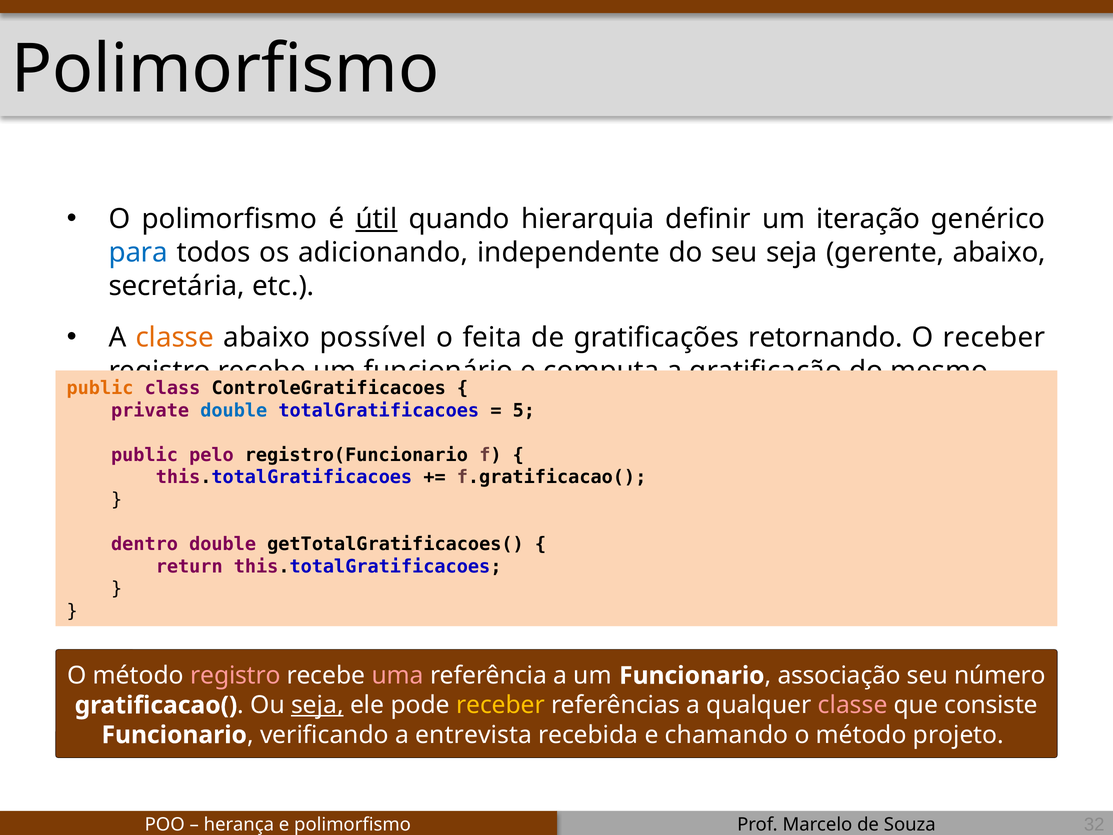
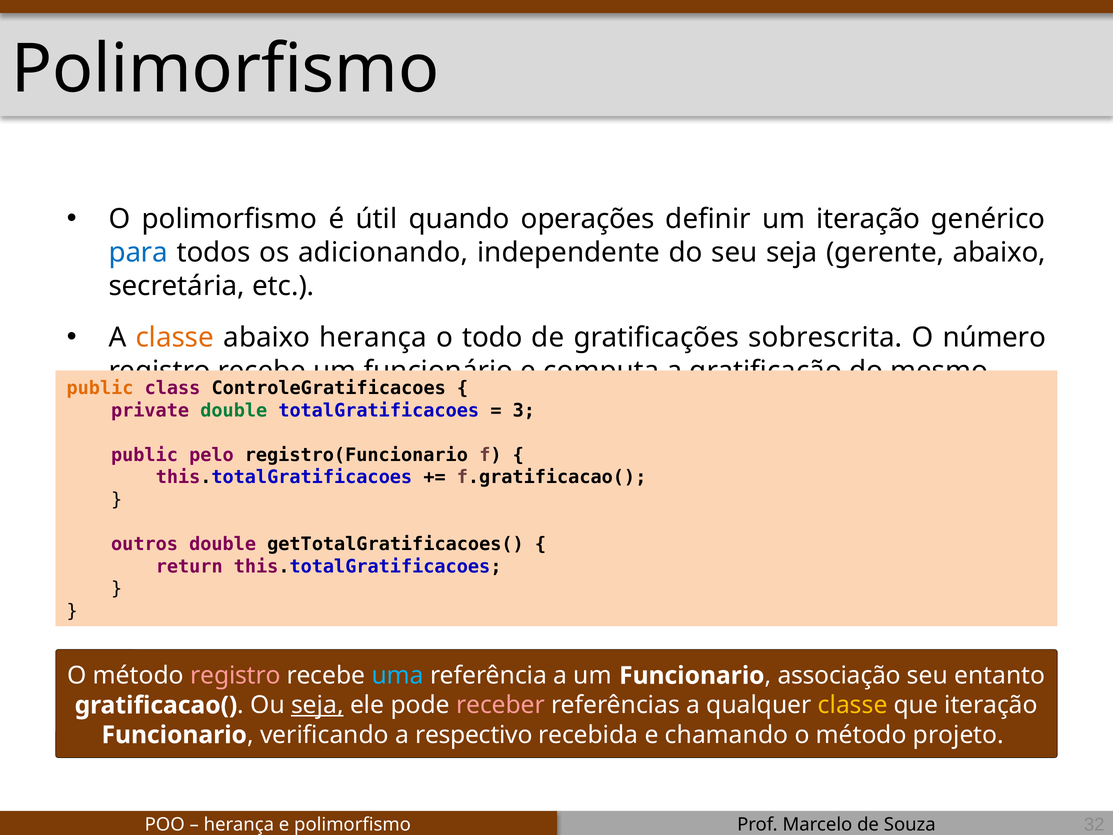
útil underline: present -> none (376, 219)
hierarquia: hierarquia -> operações (588, 219)
abaixo possível: possível -> herança (373, 338)
feita: feita -> todo (492, 338)
retornando: retornando -> sobrescrita (825, 338)
O receber: receber -> número (994, 338)
double colour: blue -> green (234, 410)
5: 5 -> 3 (524, 410)
dentro: dentro -> outros (145, 544)
uma colour: pink -> light blue (398, 675)
número: número -> entanto (1000, 675)
receber colour: yellow -> pink (501, 705)
classe colour: pink -> yellow (853, 705)
que consiste: consiste -> iteração (991, 705)
entrevista: entrevista -> respectivo (474, 735)
